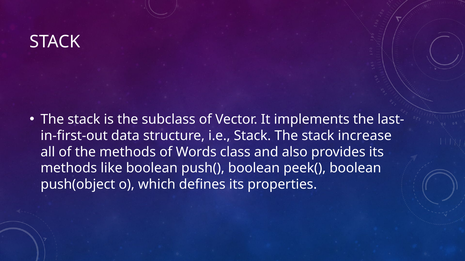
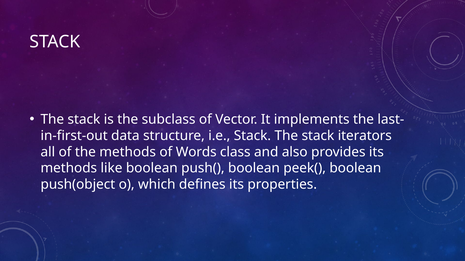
increase: increase -> iterators (365, 136)
